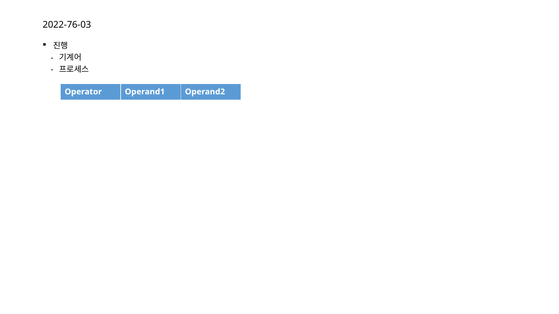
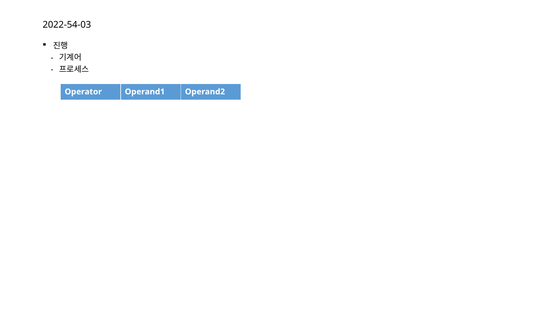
2022-76-03: 2022-76-03 -> 2022-54-03 (67, 25)
